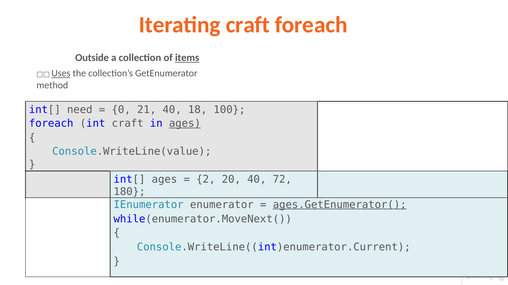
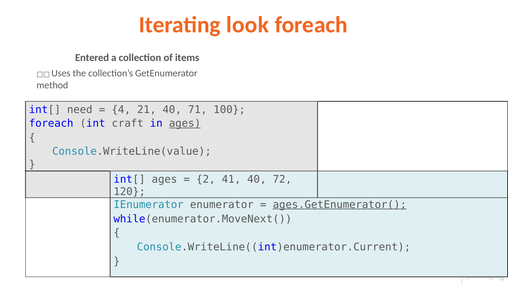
Iterating craft: craft -> look (248, 25)
Outside: Outside -> Entered (92, 58)
items underline: present -> none (187, 58)
Uses underline: present -> none (61, 74)
0: 0 -> 4 (121, 110)
18: 18 -> 71 (198, 110)
20: 20 -> 41 (231, 180)
180: 180 -> 120 (129, 192)
